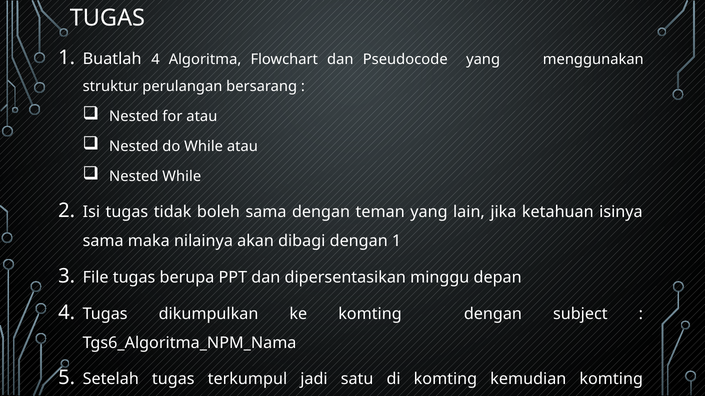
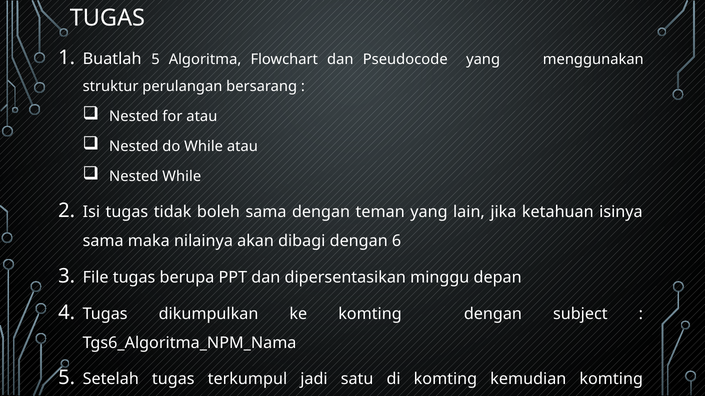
Buatlah 4: 4 -> 5 (156, 60)
dengan 1: 1 -> 6 (397, 241)
